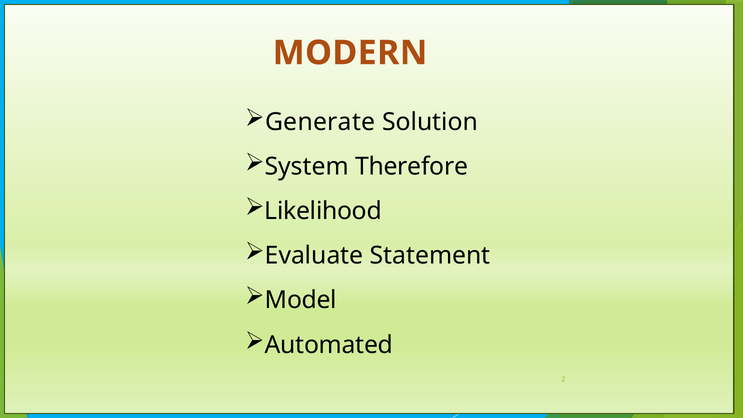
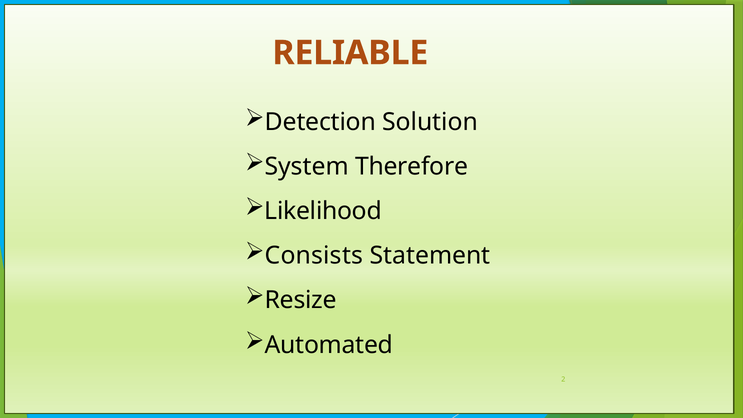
MODERN: MODERN -> RELIABLE (350, 53)
Generate: Generate -> Detection (320, 122)
Evaluate: Evaluate -> Consists (314, 256)
Model: Model -> Resize (301, 300)
